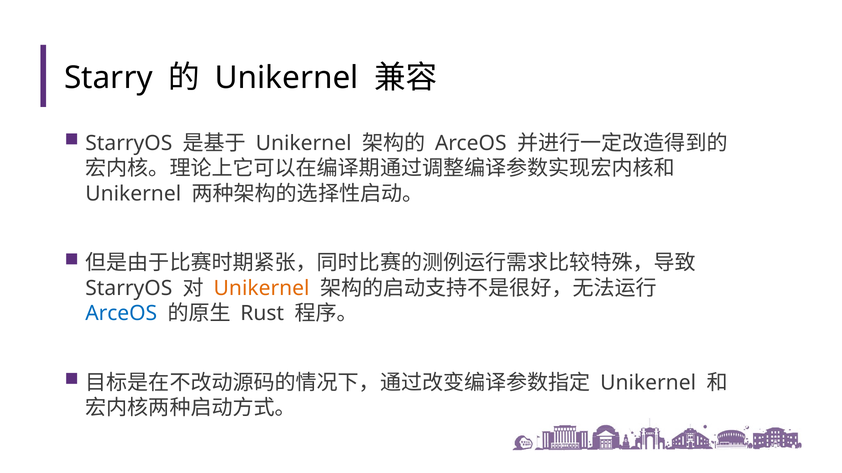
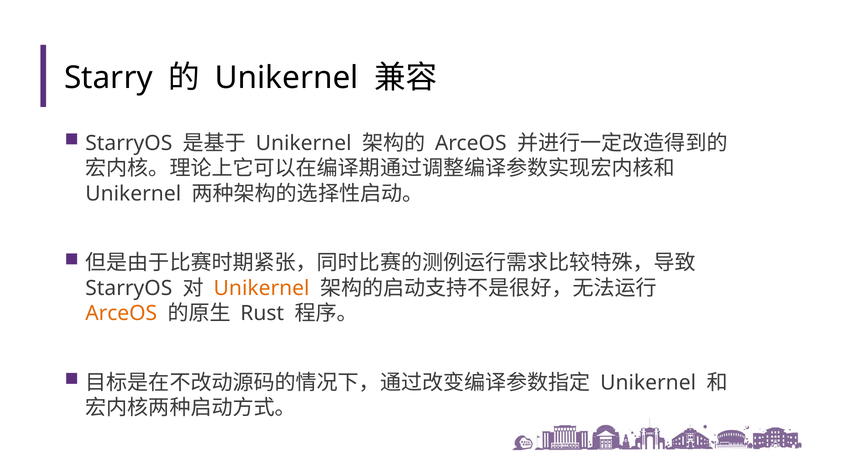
ArceOS colour: blue -> orange (121, 314)
